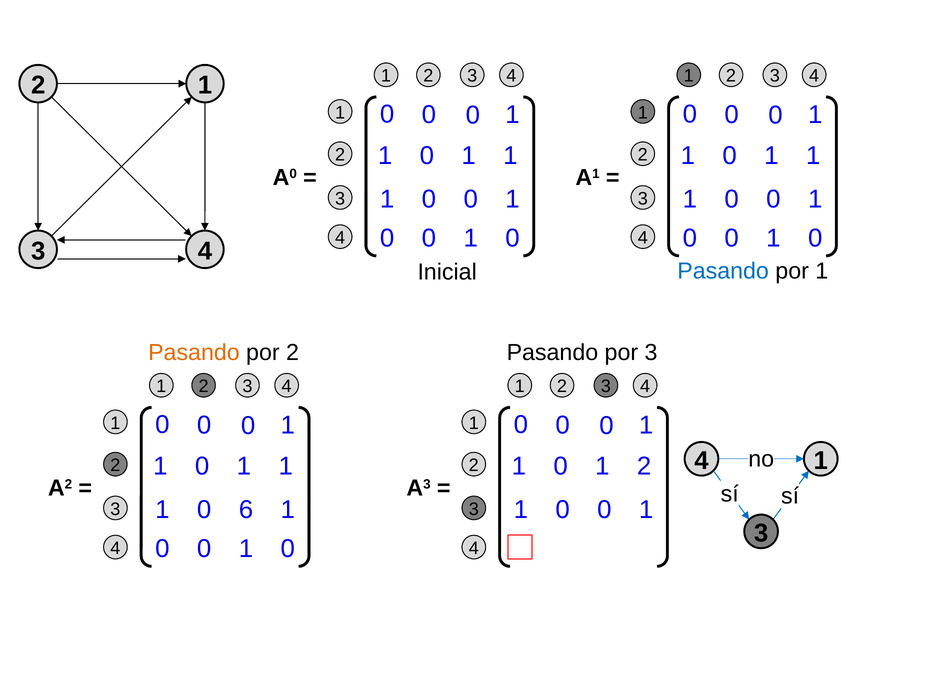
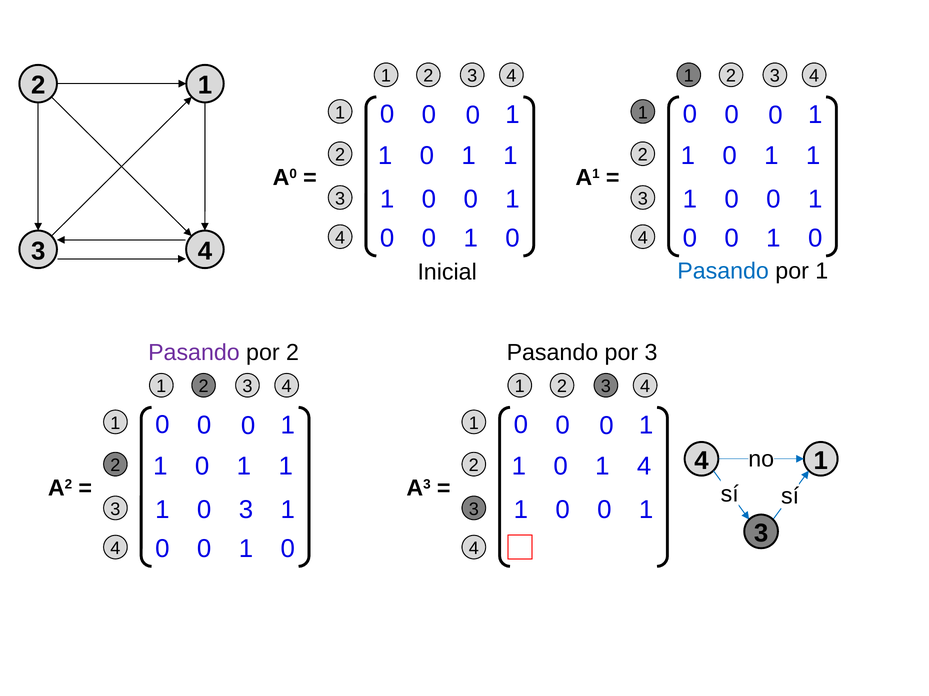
Pasando colour: orange -> purple (194, 353)
0 1 2: 2 -> 4 (644, 467)
0 6: 6 -> 3 (246, 510)
